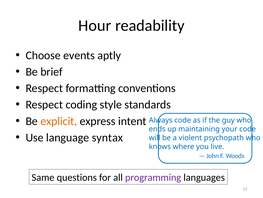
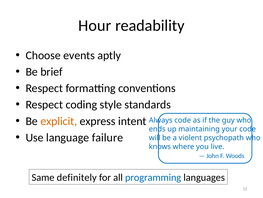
syntax: syntax -> failure (107, 137)
questions: questions -> definitely (77, 177)
programming colour: purple -> blue (153, 177)
